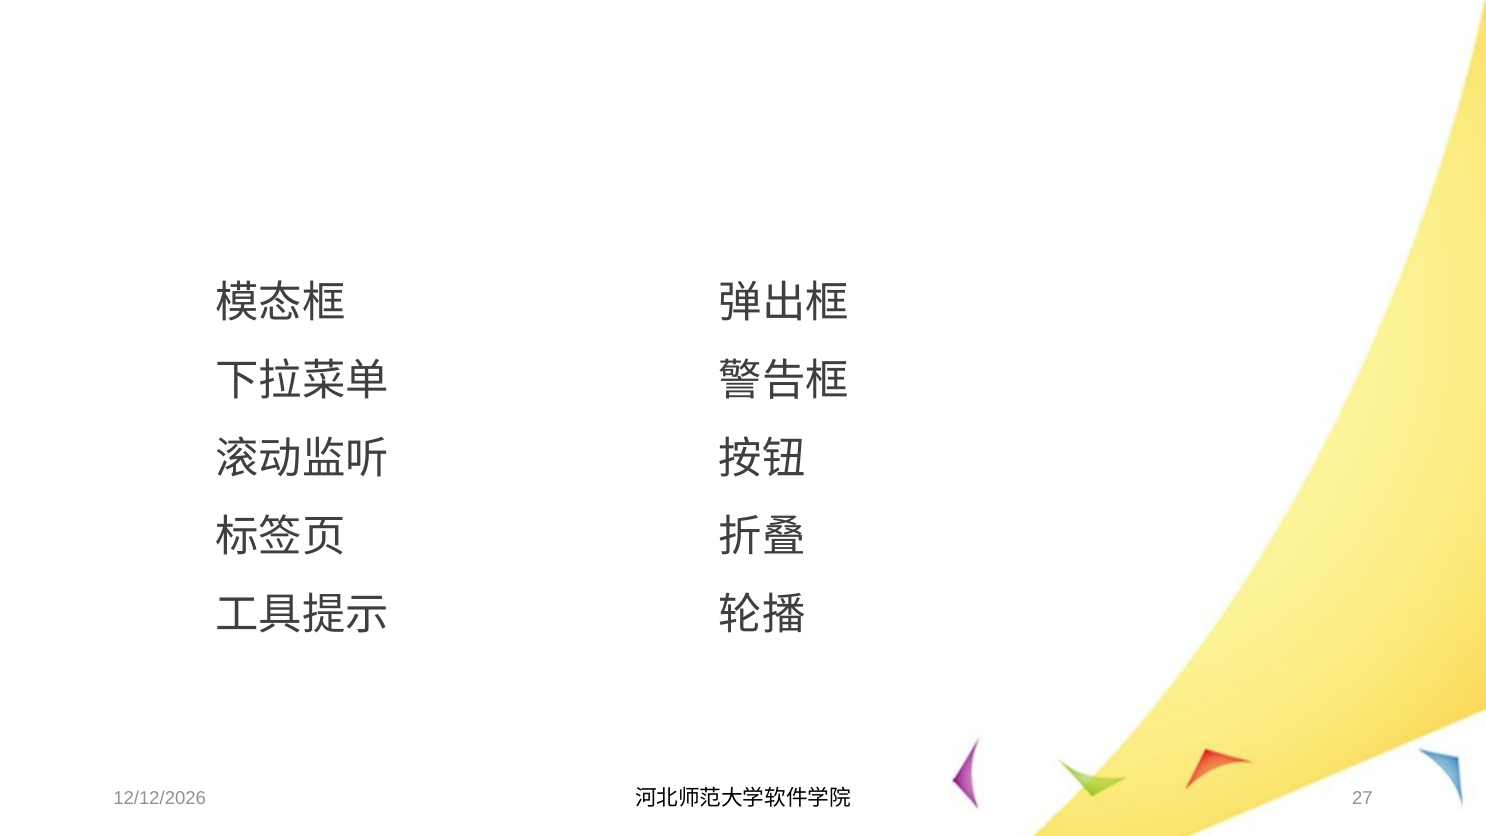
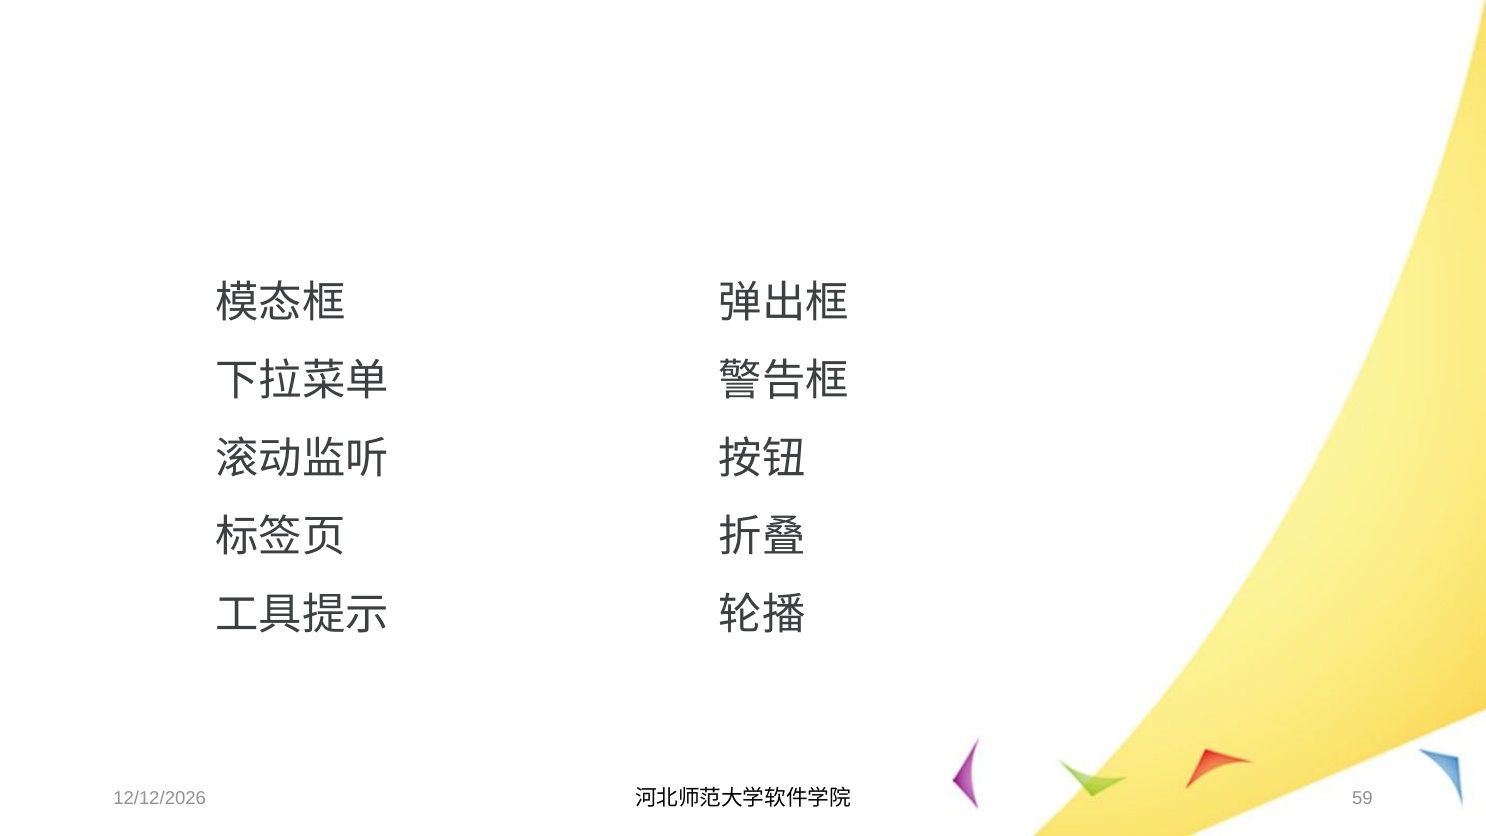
27: 27 -> 59 (1362, 798)
